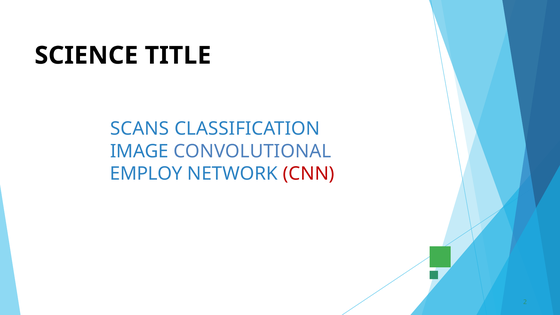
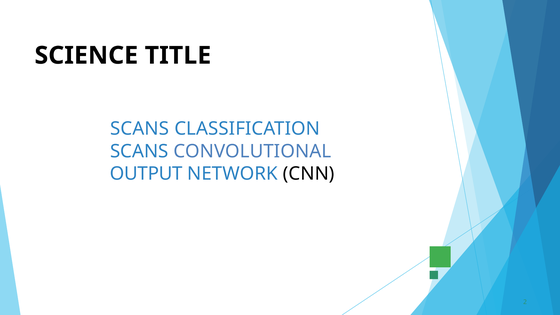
IMAGE: IMAGE -> SCANS (139, 151)
EMPLOY: EMPLOY -> OUTPUT (146, 174)
CNN colour: red -> black (309, 174)
